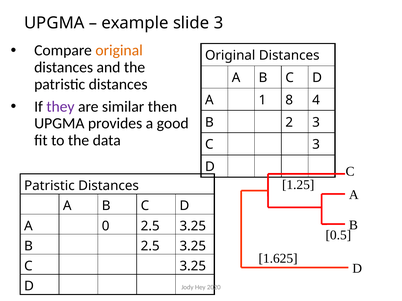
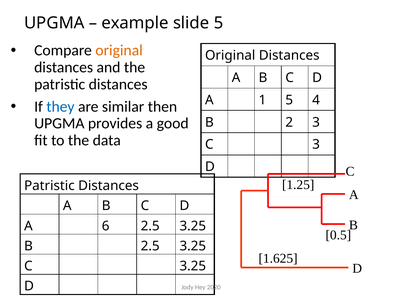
slide 3: 3 -> 5 (218, 23)
1 8: 8 -> 5 (289, 100)
they colour: purple -> blue (60, 107)
0: 0 -> 6 (106, 226)
